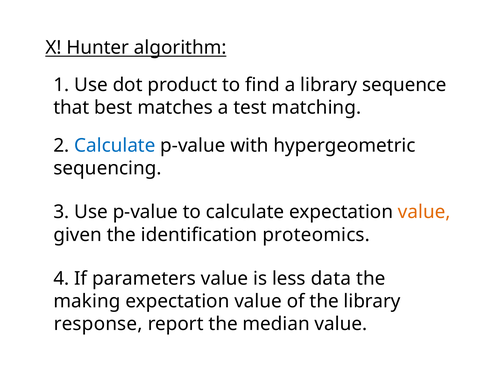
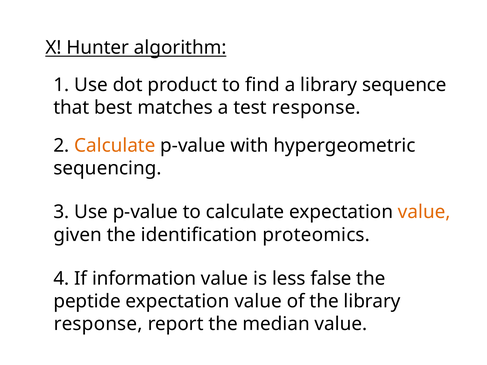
test matching: matching -> response (316, 108)
Calculate colour: blue -> orange (115, 146)
parameters: parameters -> information (144, 279)
data: data -> false (331, 279)
making: making -> peptide (87, 302)
